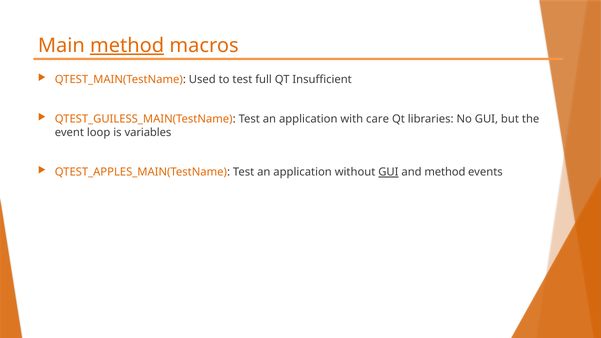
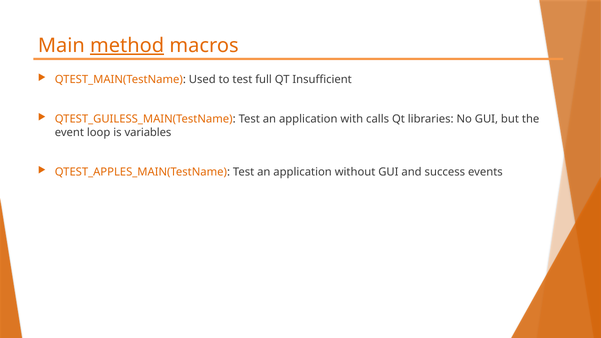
care: care -> calls (378, 119)
GUI underline: present -> none (388, 172)
and method: method -> success (445, 172)
